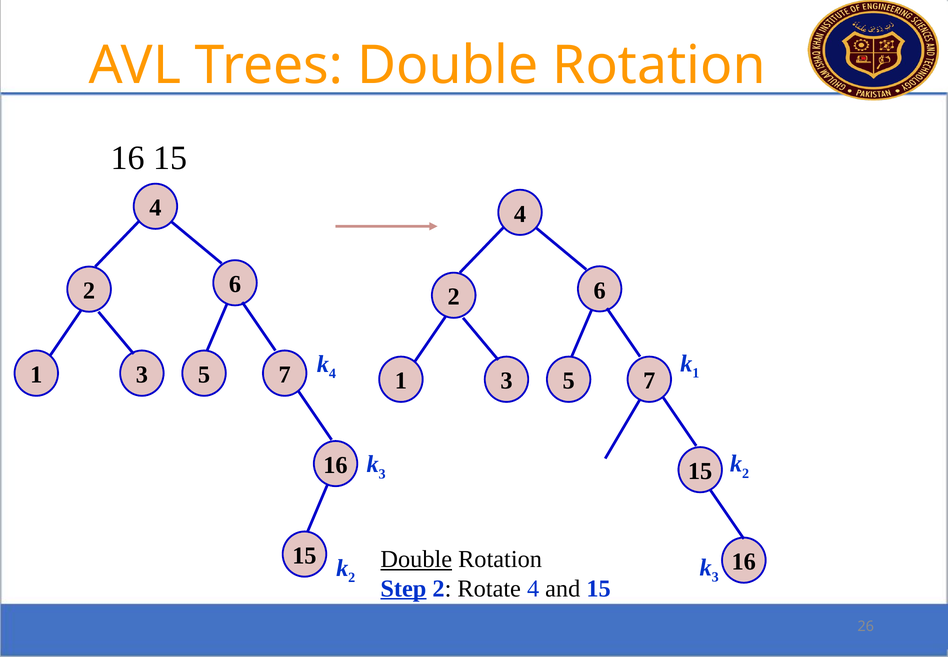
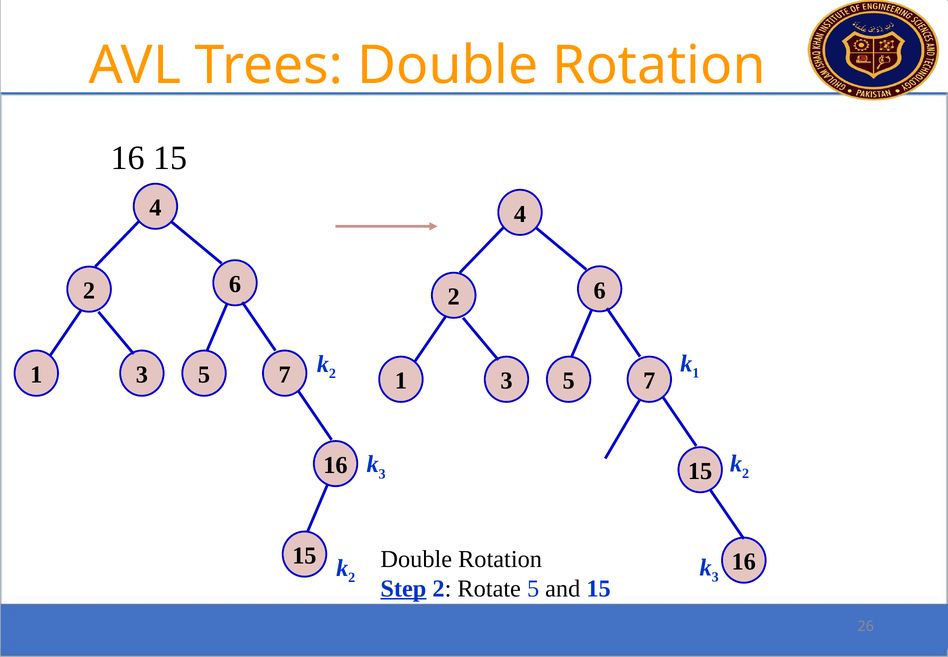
4: 4 -> 2 (332, 373)
Double underline: present -> none (416, 559)
Rotate 4: 4 -> 5 (533, 588)
